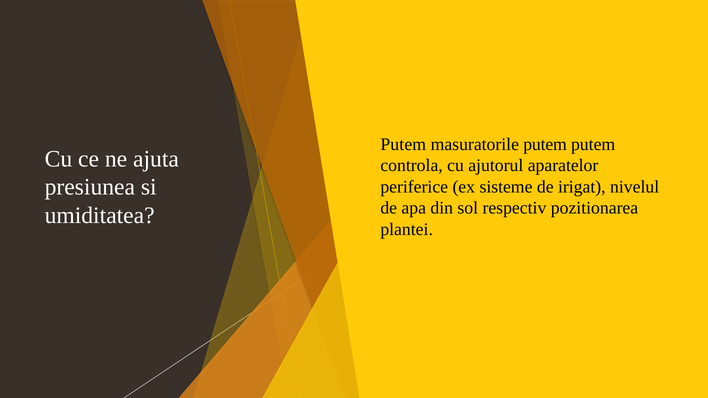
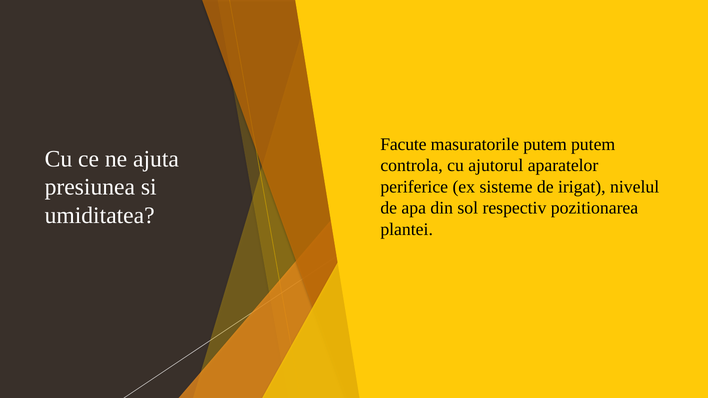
Putem: Putem -> Facute (403, 144)
